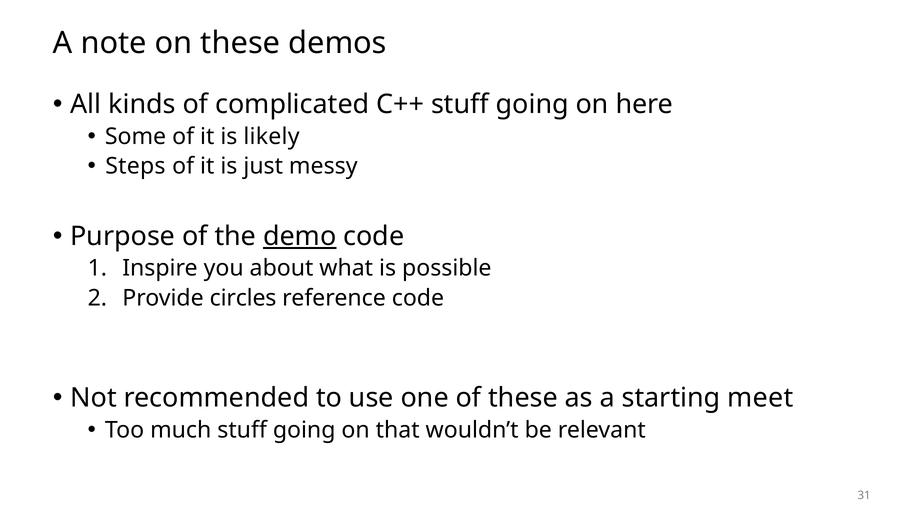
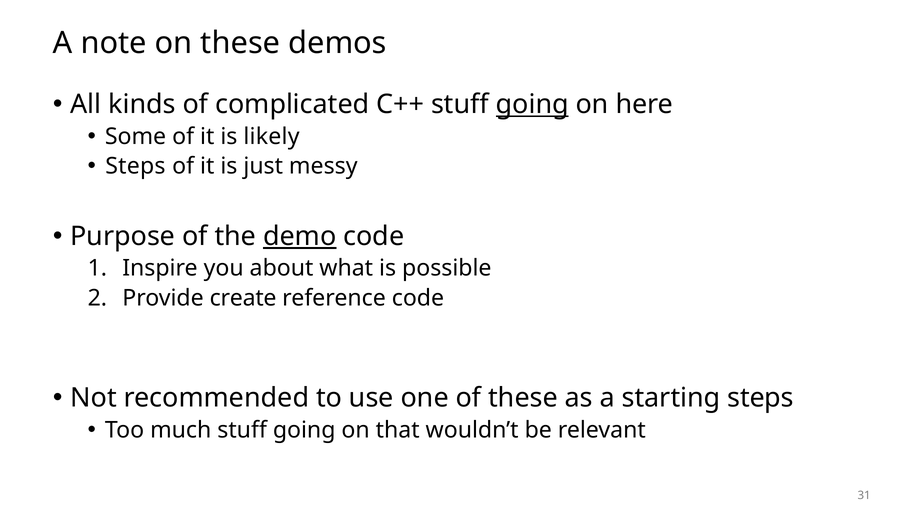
going underline: none -> present (532, 104)
circles: circles -> create (243, 298)
starting meet: meet -> steps (761, 398)
